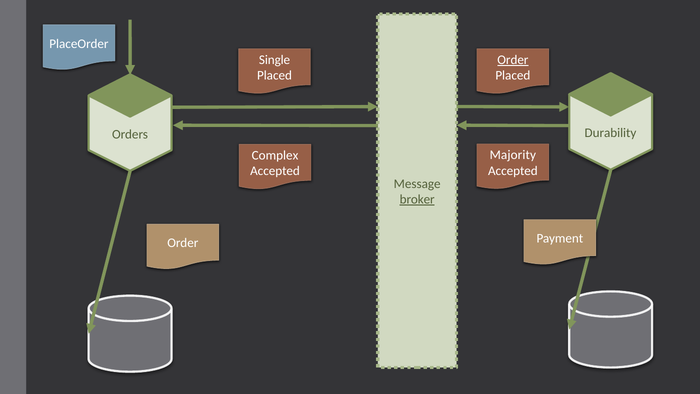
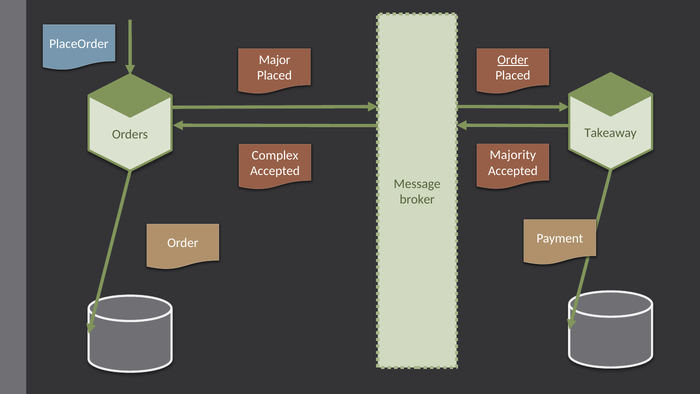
Single: Single -> Major (275, 60)
Durability: Durability -> Takeaway (611, 133)
broker underline: present -> none (417, 199)
